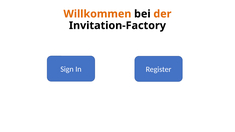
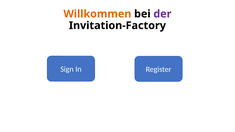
der colour: orange -> purple (162, 14)
